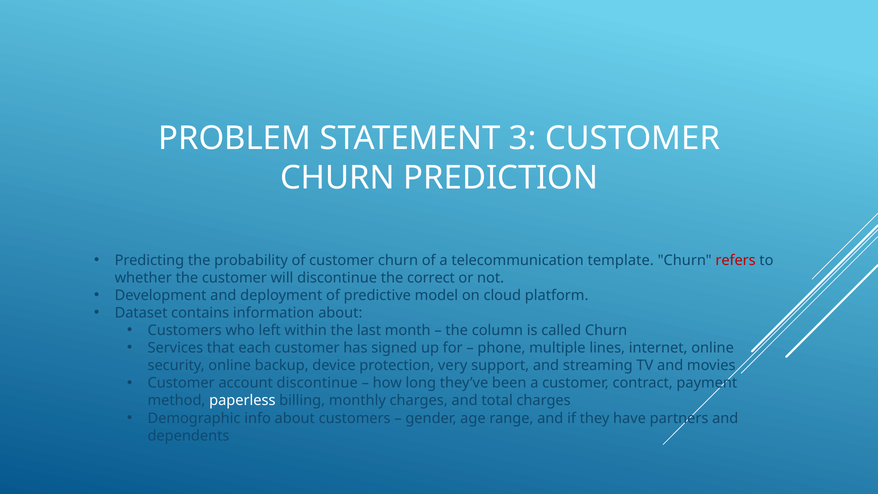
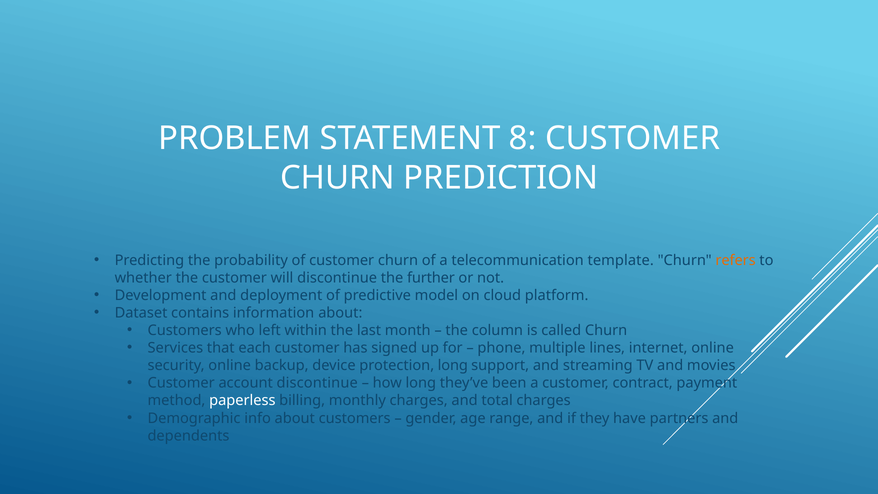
3: 3 -> 8 (523, 138)
refers colour: red -> orange (736, 260)
correct: correct -> further (431, 278)
protection very: very -> long (453, 365)
